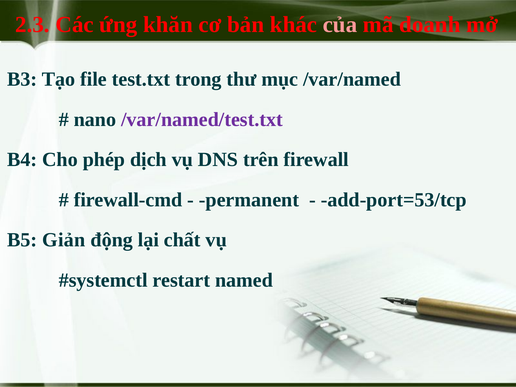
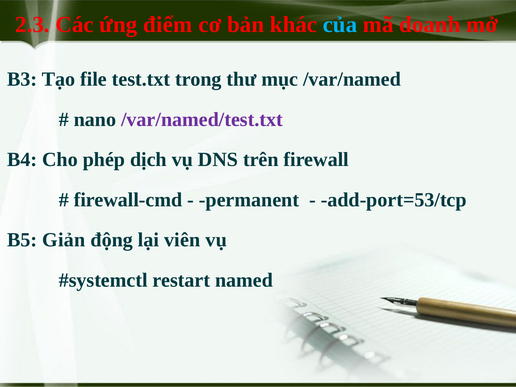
khăn: khăn -> điểm (168, 25)
của colour: pink -> light blue (340, 25)
chất: chất -> viên (182, 240)
